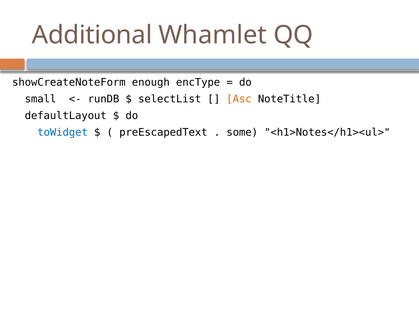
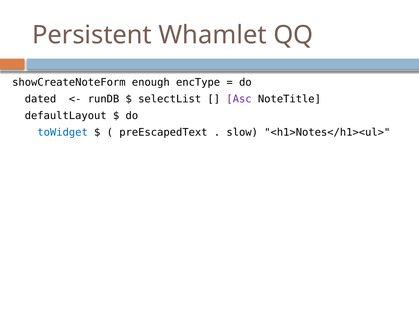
Additional: Additional -> Persistent (92, 35)
small: small -> dated (41, 99)
Asc colour: orange -> purple (239, 99)
some: some -> slow (242, 132)
